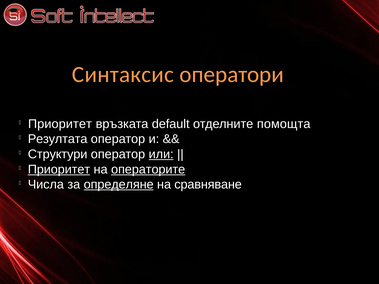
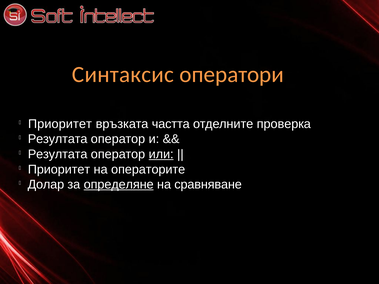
default: default -> частта (171, 124)
помощта: помощта -> проверка (284, 124)
Структури: Структури -> Резултата (58, 154)
Приоритет underline: present -> none (59, 169)
операторите underline: present -> none (148, 169)
Числа: Числа -> Долар (46, 185)
